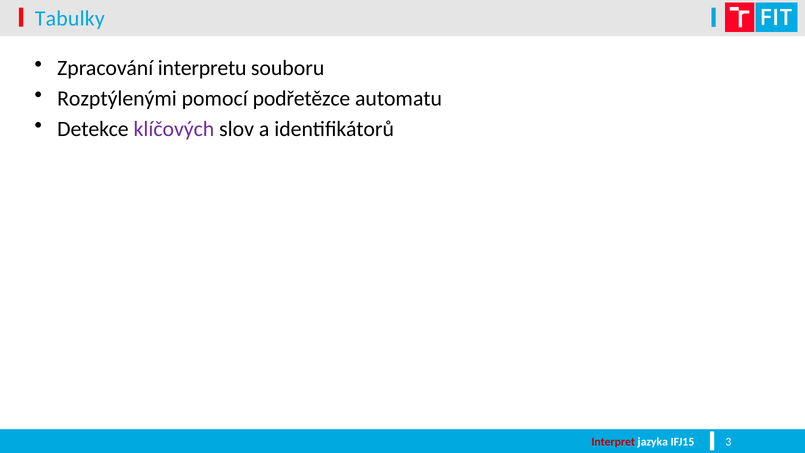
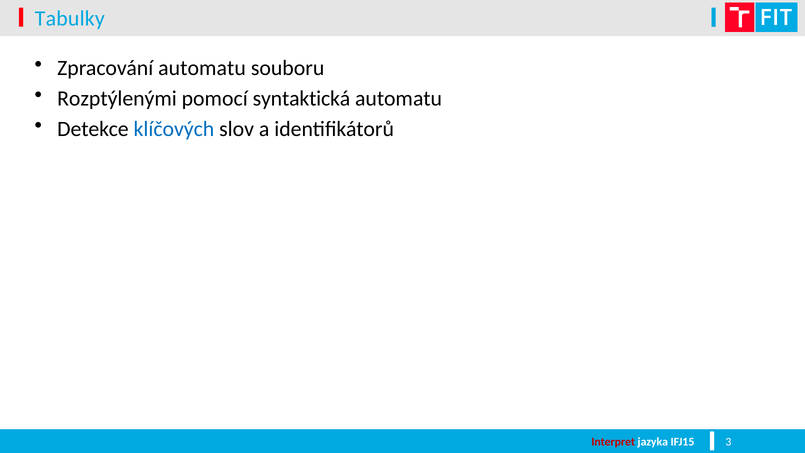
Zpracování interpretu: interpretu -> automatu (202, 68)
podřetězce: podřetězce -> syntaktická (301, 99)
klíčových colour: purple -> blue (174, 129)
